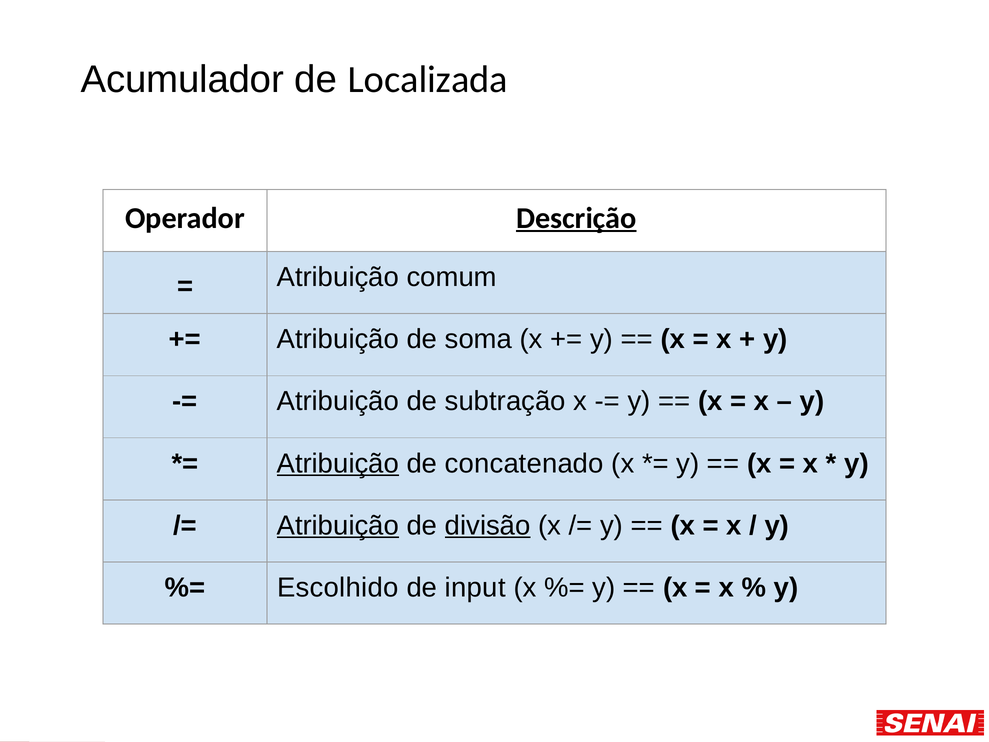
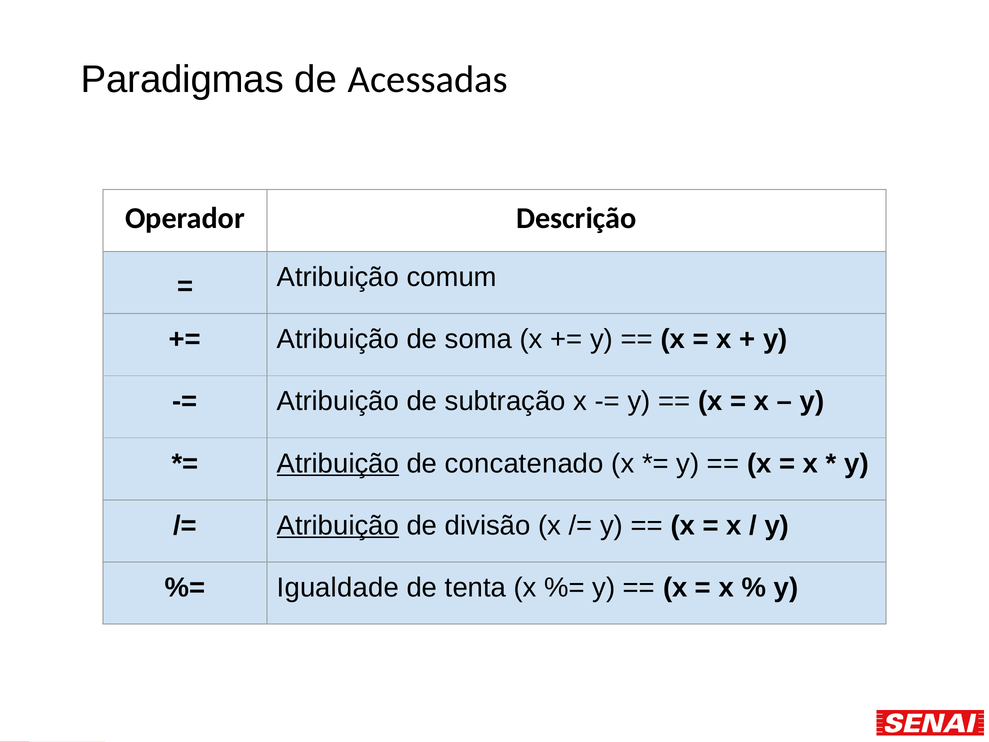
Acumulador: Acumulador -> Paradigmas (182, 80)
Localizada: Localizada -> Acessadas (428, 80)
Descrição underline: present -> none (576, 218)
divisão underline: present -> none (488, 525)
Escolhido: Escolhido -> Igualdade (338, 587)
input: input -> tenta (475, 587)
